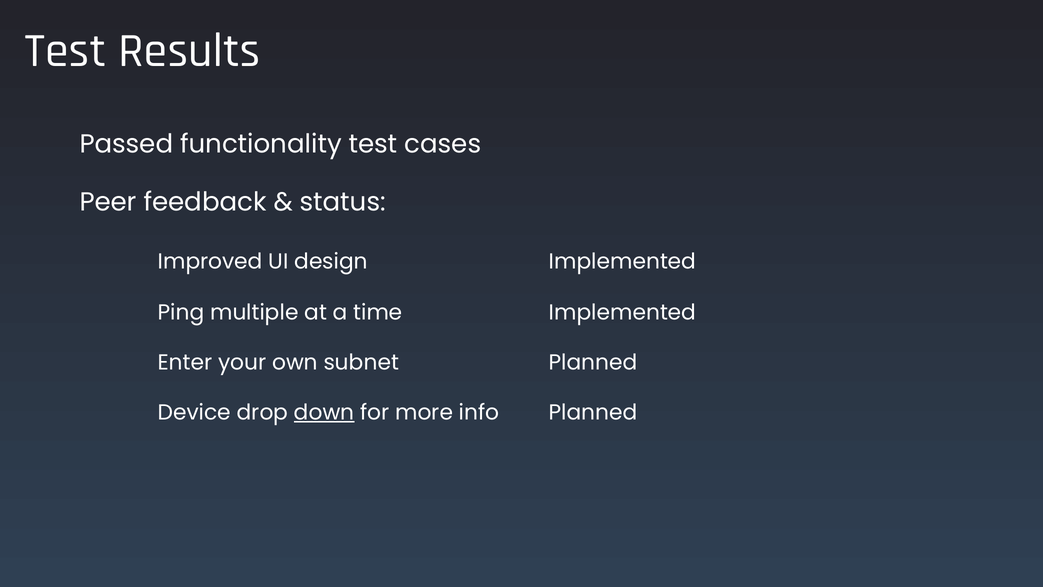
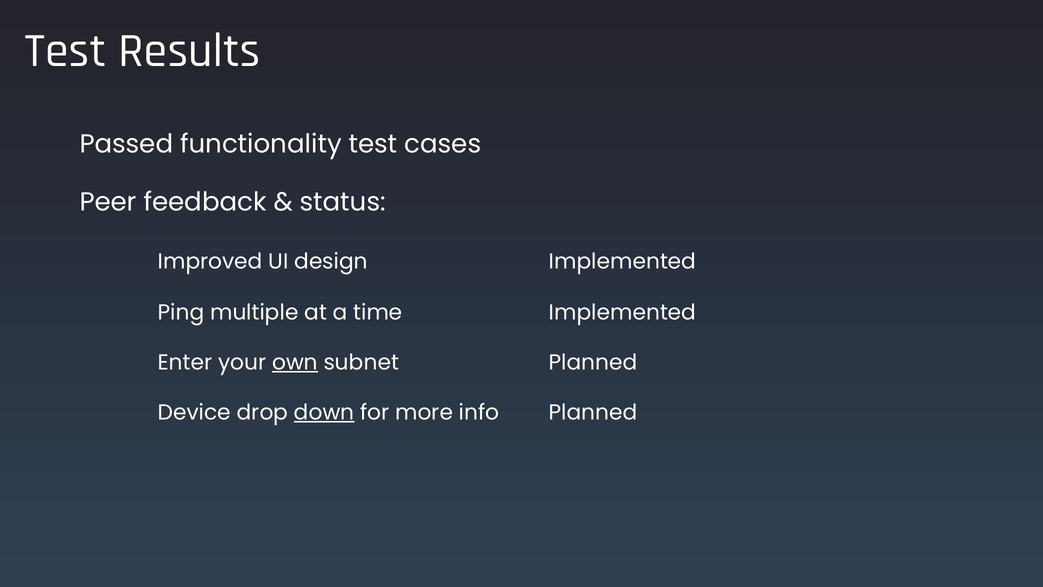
own underline: none -> present (295, 362)
